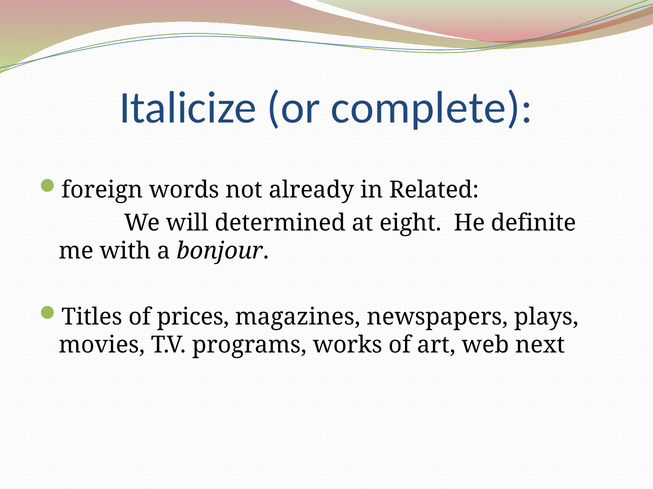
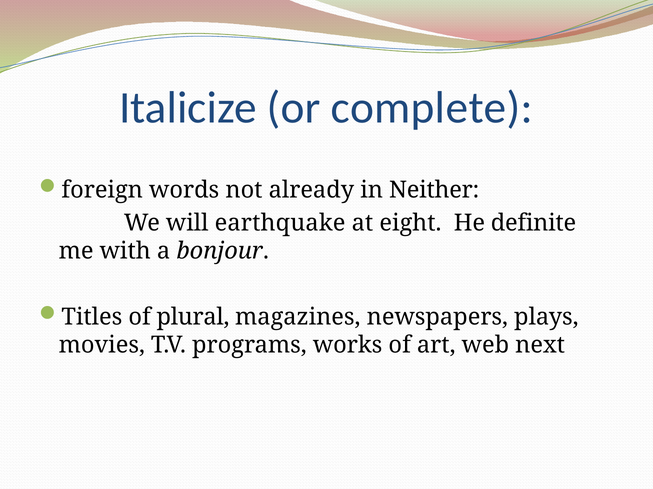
Related: Related -> Neither (434, 190)
determined: determined -> earthquake (280, 223)
prices: prices -> plural (193, 317)
